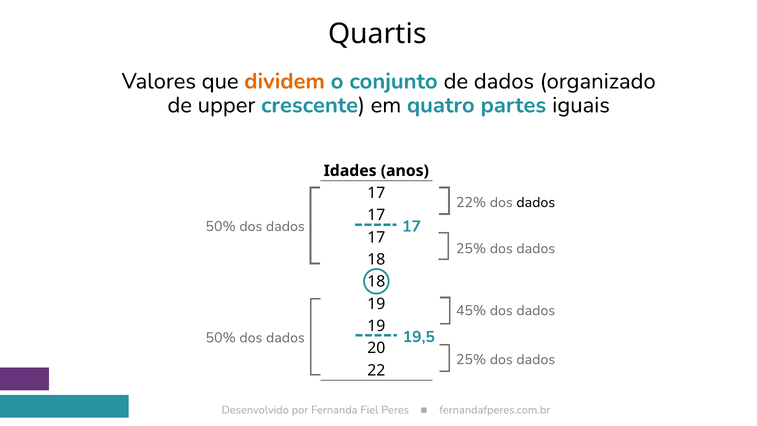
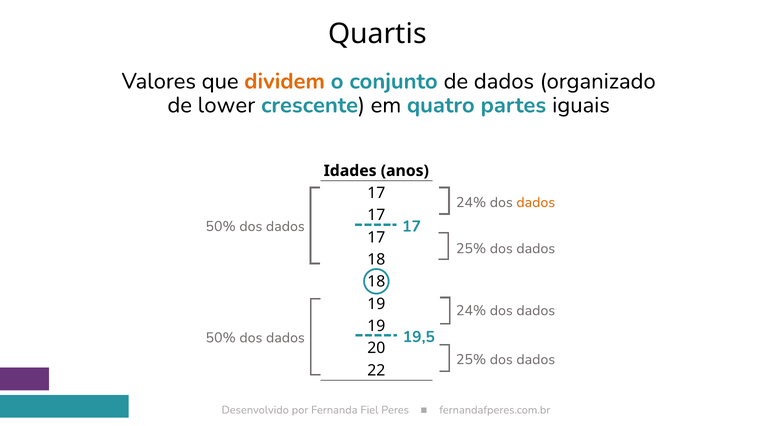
upper: upper -> lower (226, 105)
22%: 22% -> 24% (471, 202)
dados colour: black -> orange (536, 202)
45%: 45% -> 24% (471, 310)
